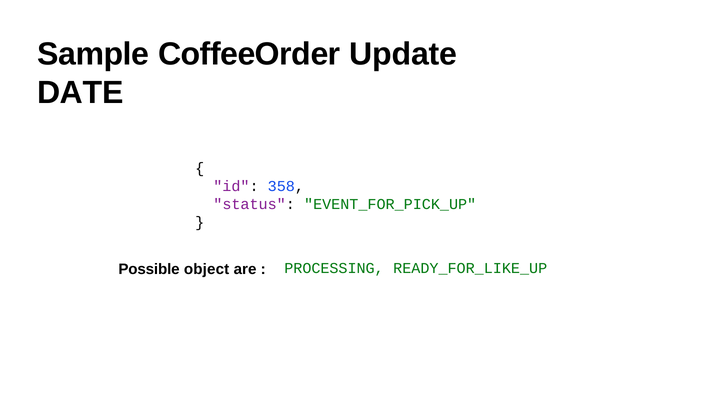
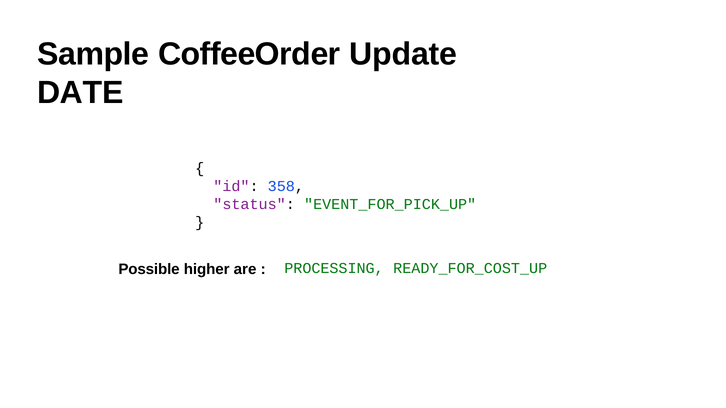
object: object -> higher (207, 270)
READY_FOR_LIKE_UP: READY_FOR_LIKE_UP -> READY_FOR_COST_UP (470, 269)
